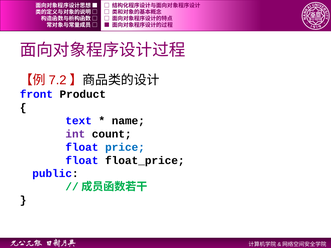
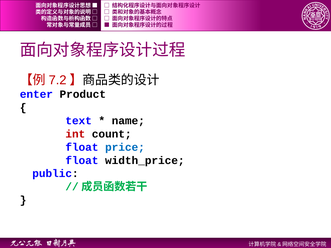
front: front -> enter (36, 94)
int colour: purple -> red (75, 134)
float_price: float_price -> width_price (145, 161)
